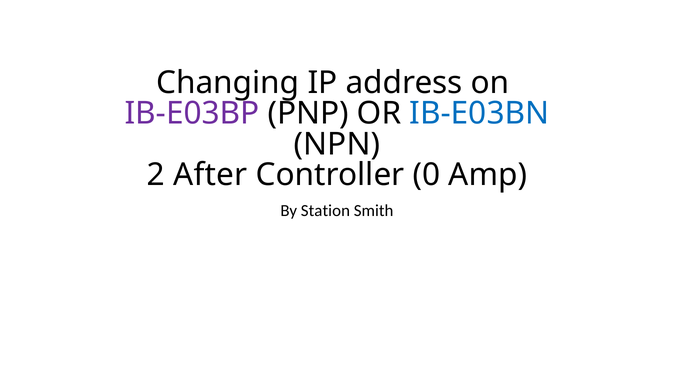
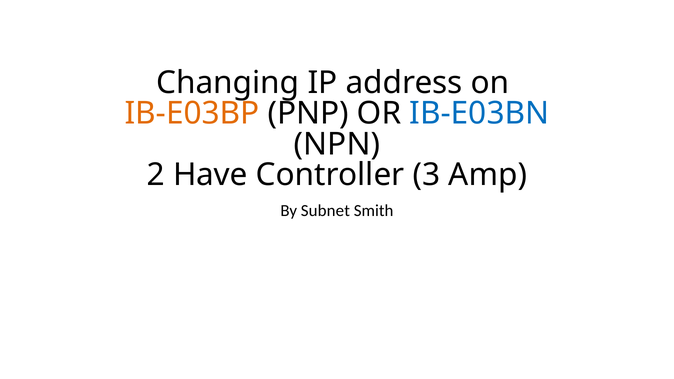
IB-E03BP colour: purple -> orange (192, 113)
After: After -> Have (210, 175)
0: 0 -> 3 (426, 175)
Station: Station -> Subnet (325, 211)
